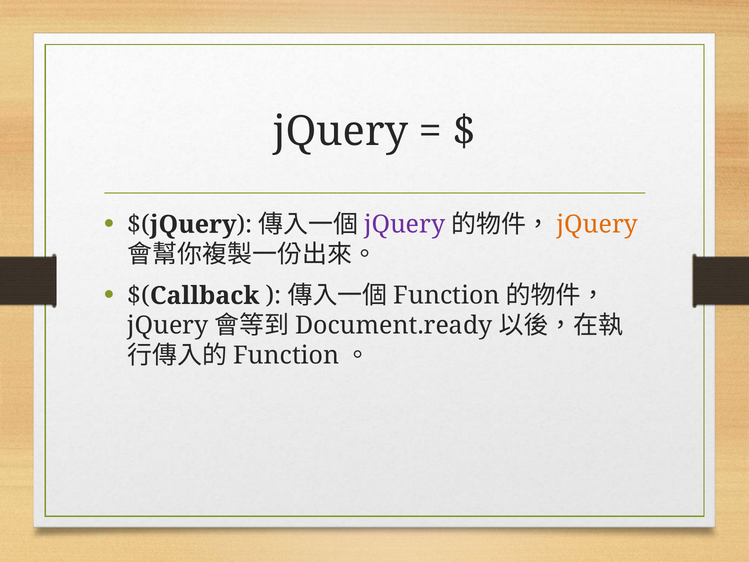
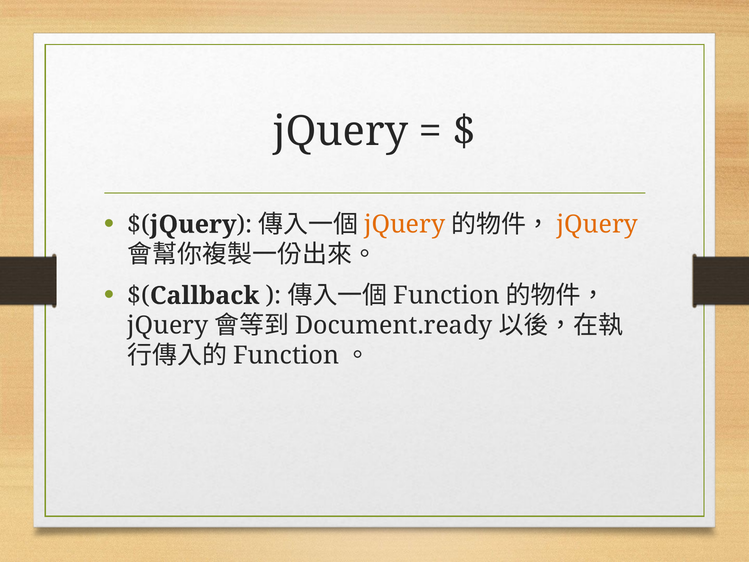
jQuery colour: purple -> orange (405, 224)
